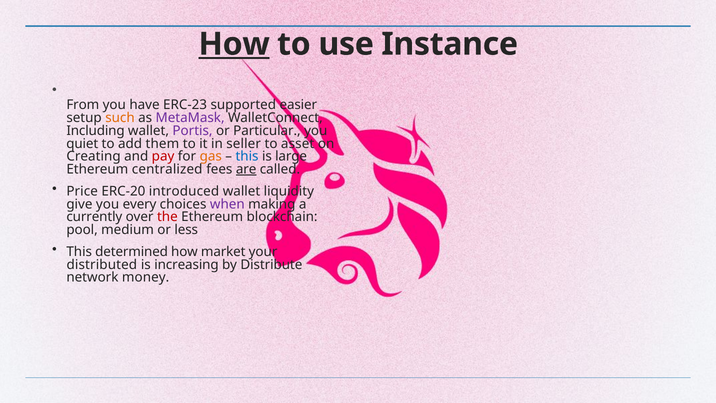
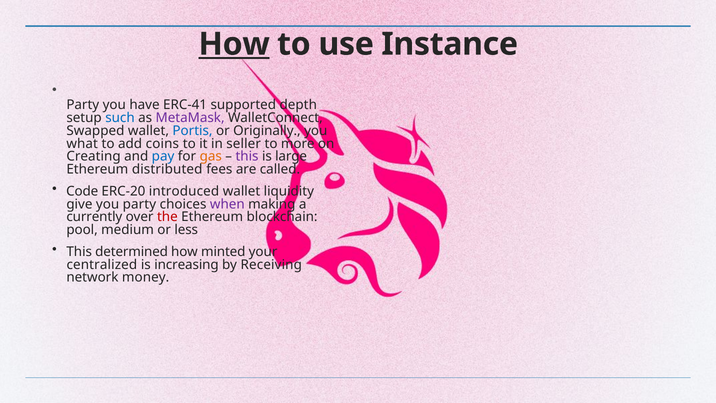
From: From -> Party (83, 105)
ERC-23: ERC-23 -> ERC-41 (185, 105)
easier: easier -> depth (298, 105)
such colour: orange -> blue (120, 118)
Including: Including -> Swapped (95, 131)
Portis colour: purple -> blue (193, 131)
Particular: Particular -> Originally (267, 131)
quiet: quiet -> what (82, 143)
them: them -> coins (162, 143)
asset: asset -> more (298, 143)
pay colour: red -> blue (163, 156)
this colour: blue -> purple (247, 156)
centralized: centralized -> distributed (167, 169)
are underline: present -> none (246, 169)
Price: Price -> Code (82, 191)
you every: every -> party (139, 204)
market: market -> minted (223, 252)
distributed: distributed -> centralized (102, 264)
Distribute: Distribute -> Receiving (271, 264)
